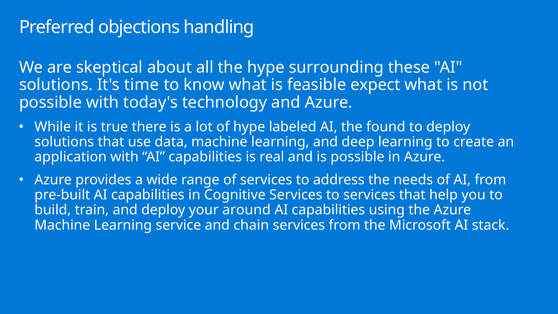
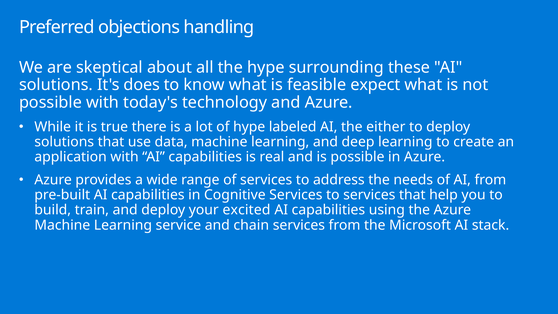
time: time -> does (142, 85)
found: found -> either (386, 127)
around: around -> excited (246, 210)
